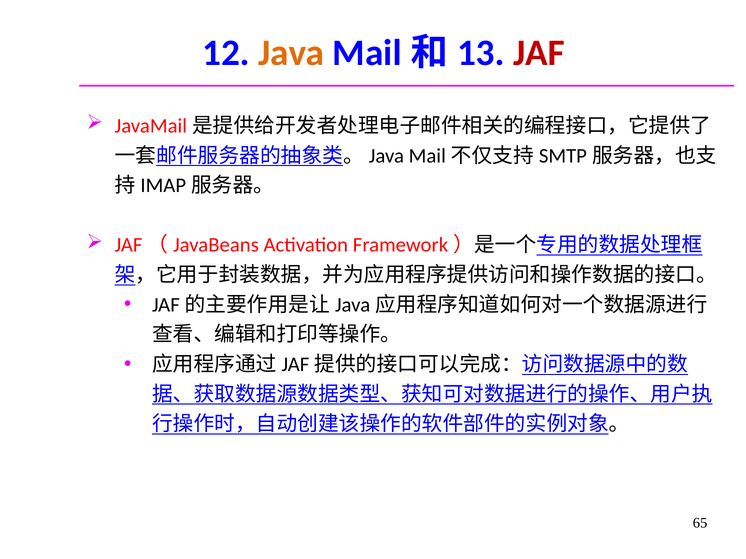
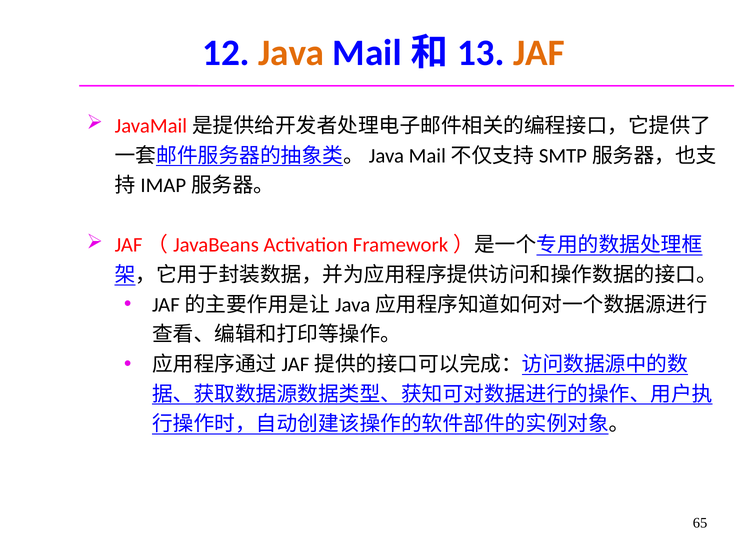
JAF colour: red -> orange (539, 53)
